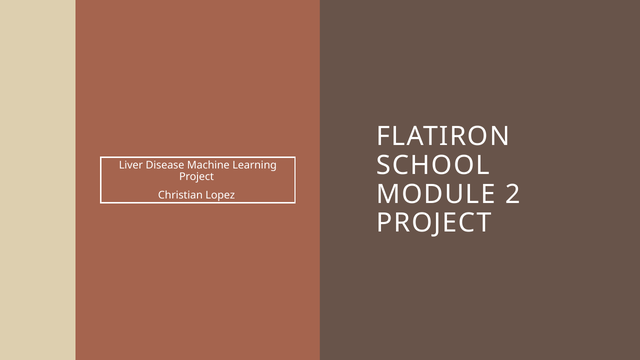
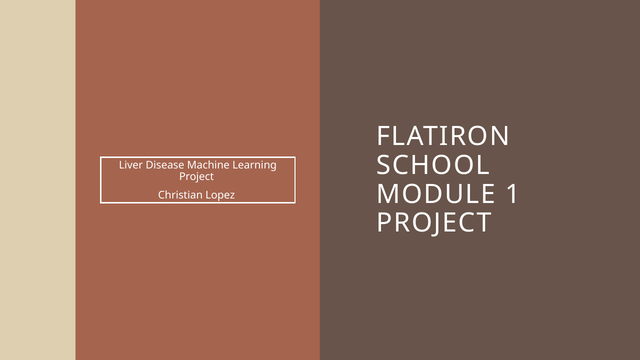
2: 2 -> 1 (513, 194)
